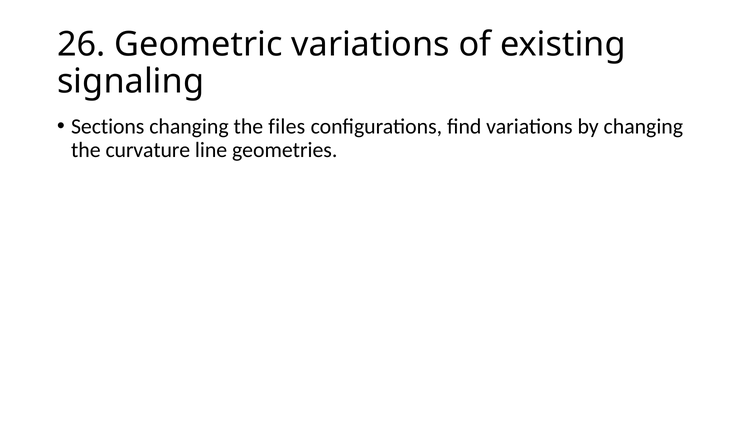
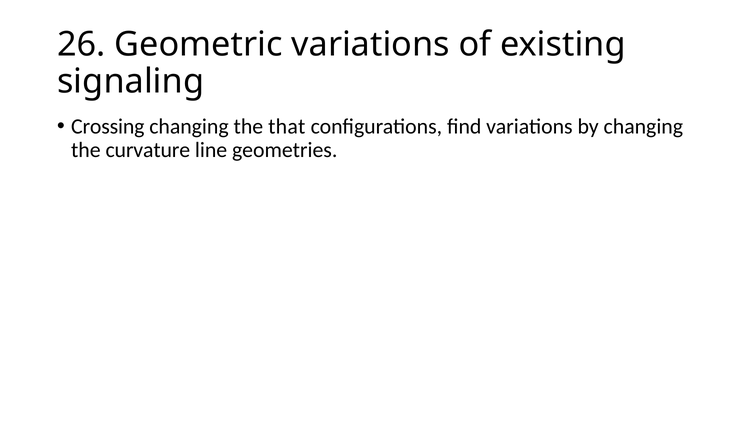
Sections: Sections -> Crossing (108, 126)
files: files -> that (287, 126)
